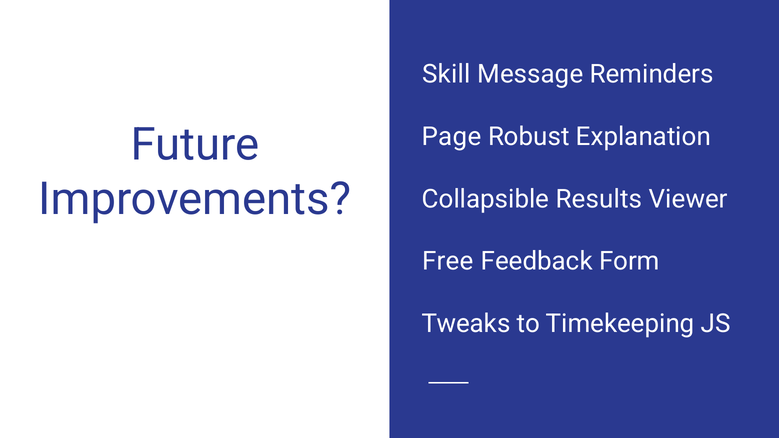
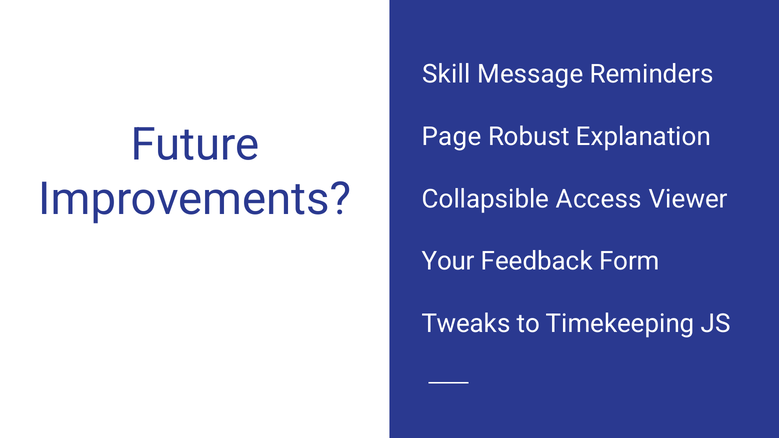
Results: Results -> Access (599, 199)
Free: Free -> Your (448, 261)
